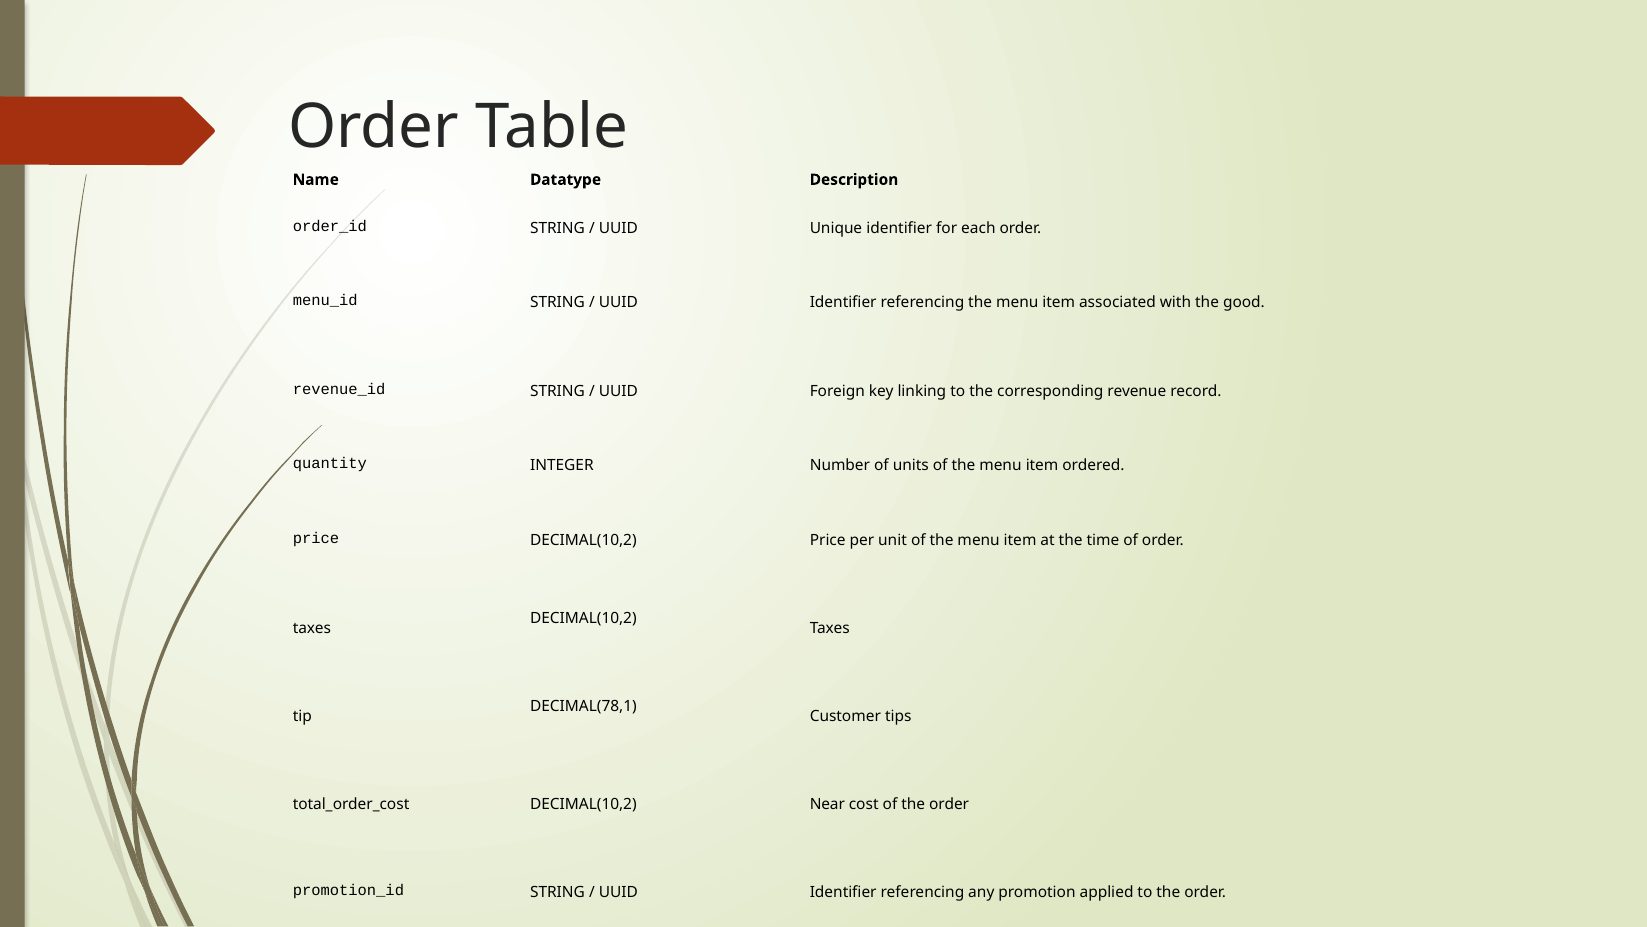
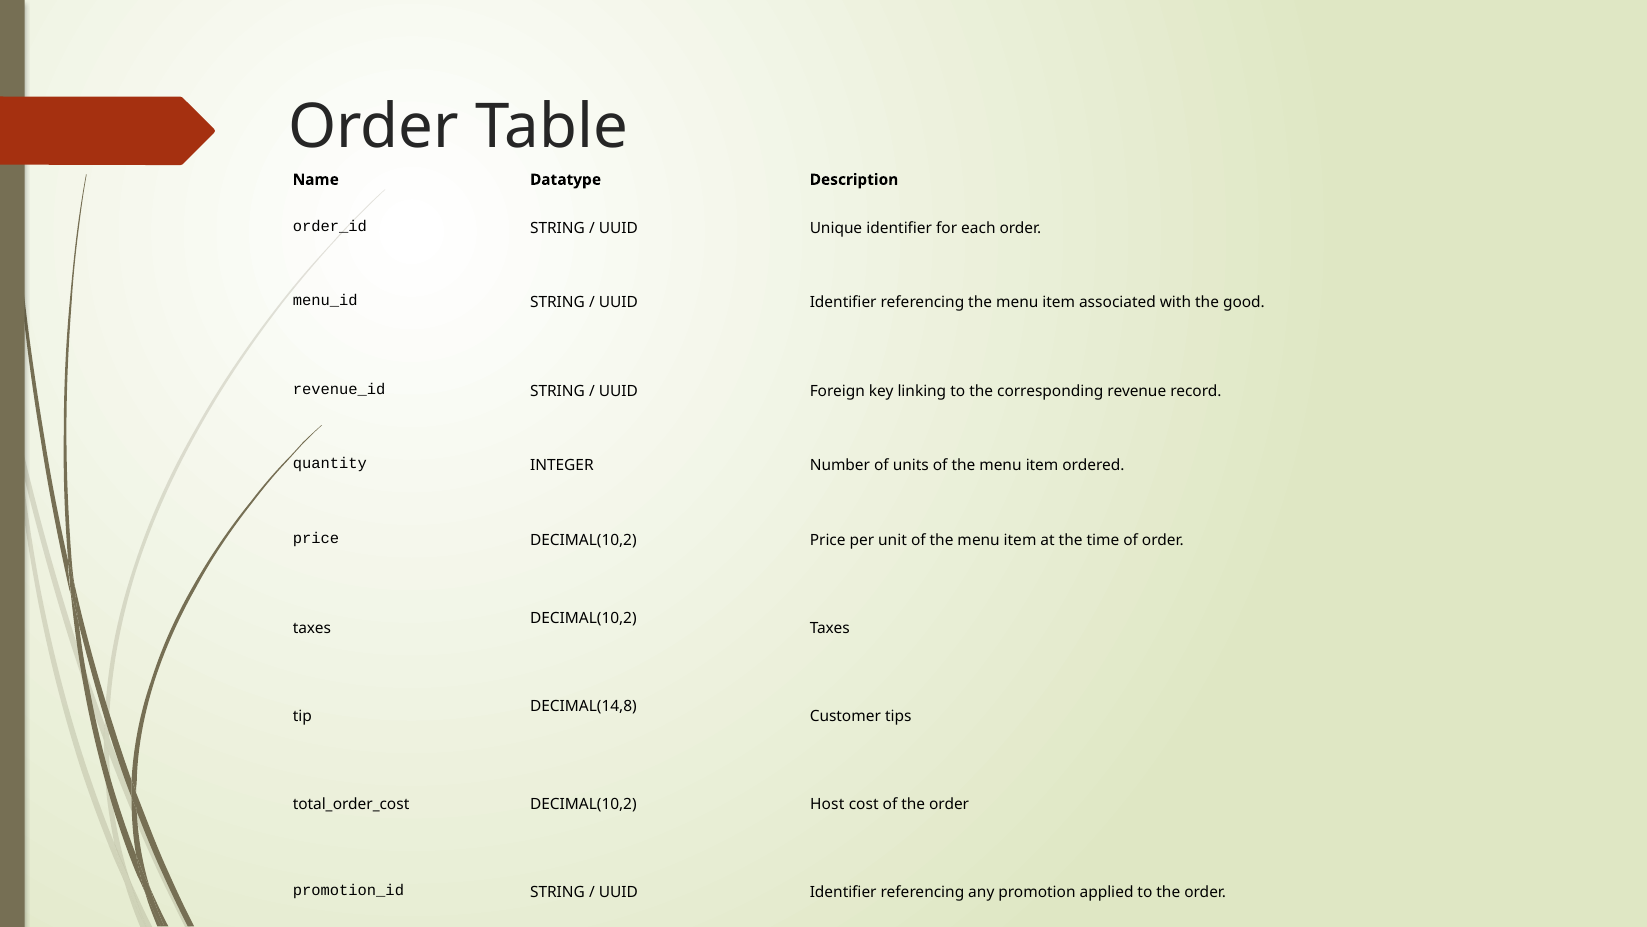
DECIMAL(78,1: DECIMAL(78,1 -> DECIMAL(14,8 (583, 706)
Near: Near -> Host (827, 804)
